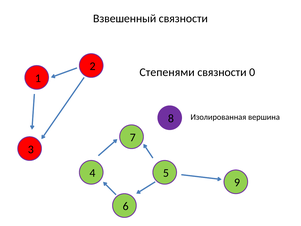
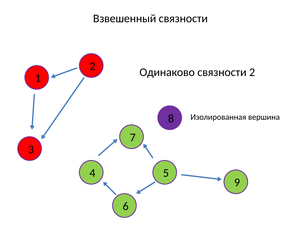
Степенями: Степенями -> Одинаково (167, 72)
связности 0: 0 -> 2 (252, 72)
